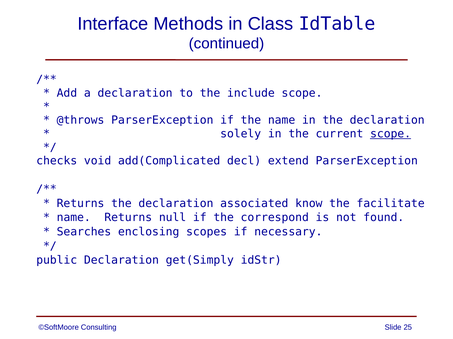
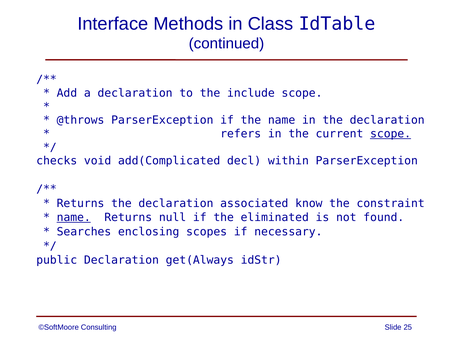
solely: solely -> refers (241, 134)
extend: extend -> within (288, 161)
facilitate: facilitate -> constraint (391, 204)
name underline: none -> present (74, 218)
correspond: correspond -> eliminated (275, 218)
get(Simply: get(Simply -> get(Always (200, 261)
